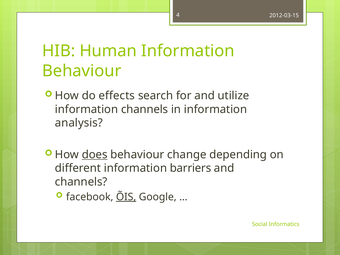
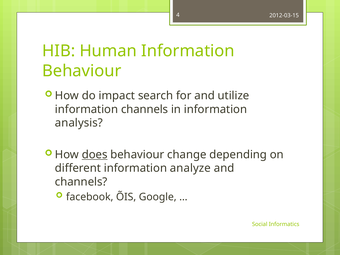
effects: effects -> impact (117, 96)
barriers: barriers -> analyze (190, 168)
ÕIS underline: present -> none (126, 197)
